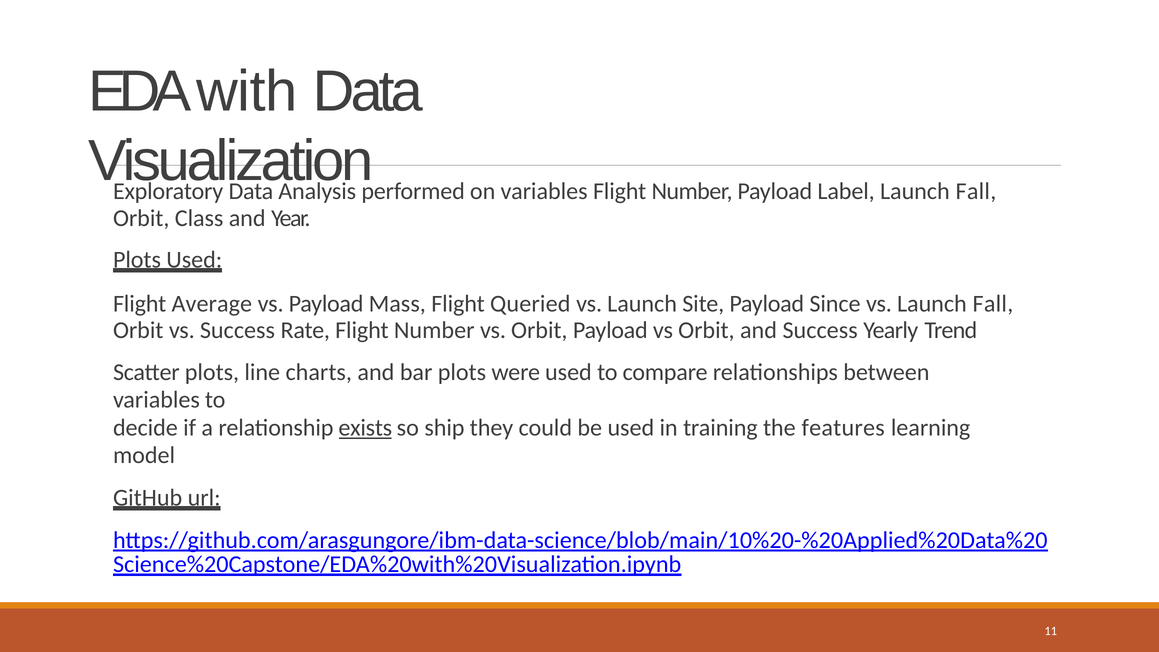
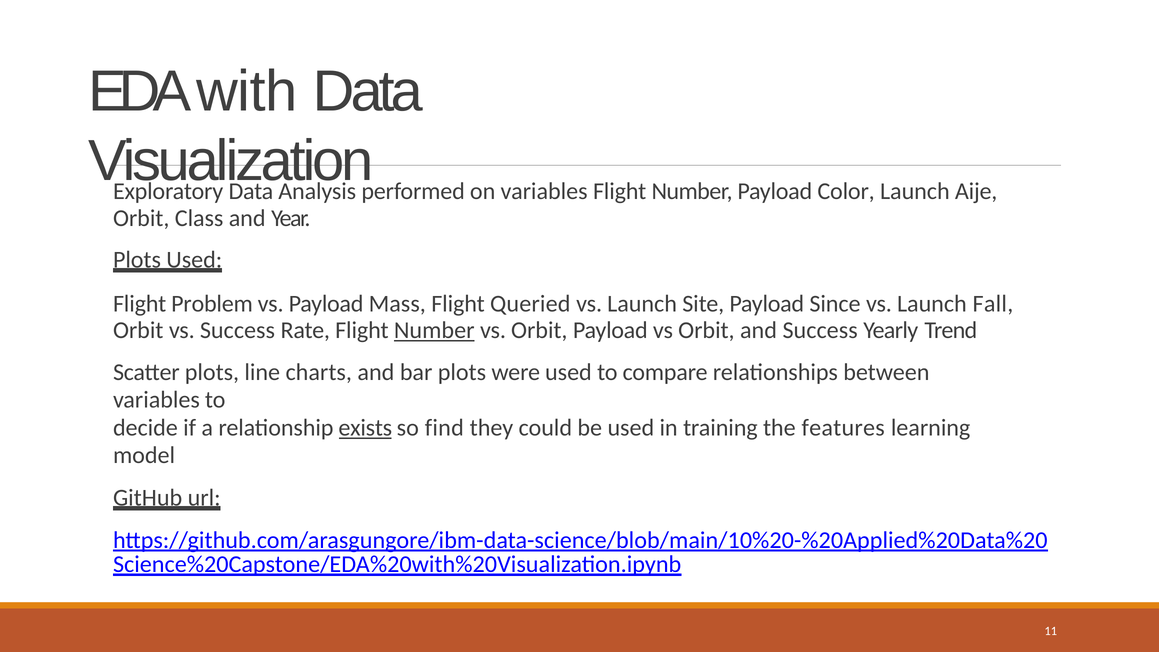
Label: Label -> Color (846, 191)
Fall: Fall -> Aije (976, 191)
Average: Average -> Problem (212, 304)
Number underline: none -> present (434, 330)
ship: ship -> find (444, 428)
